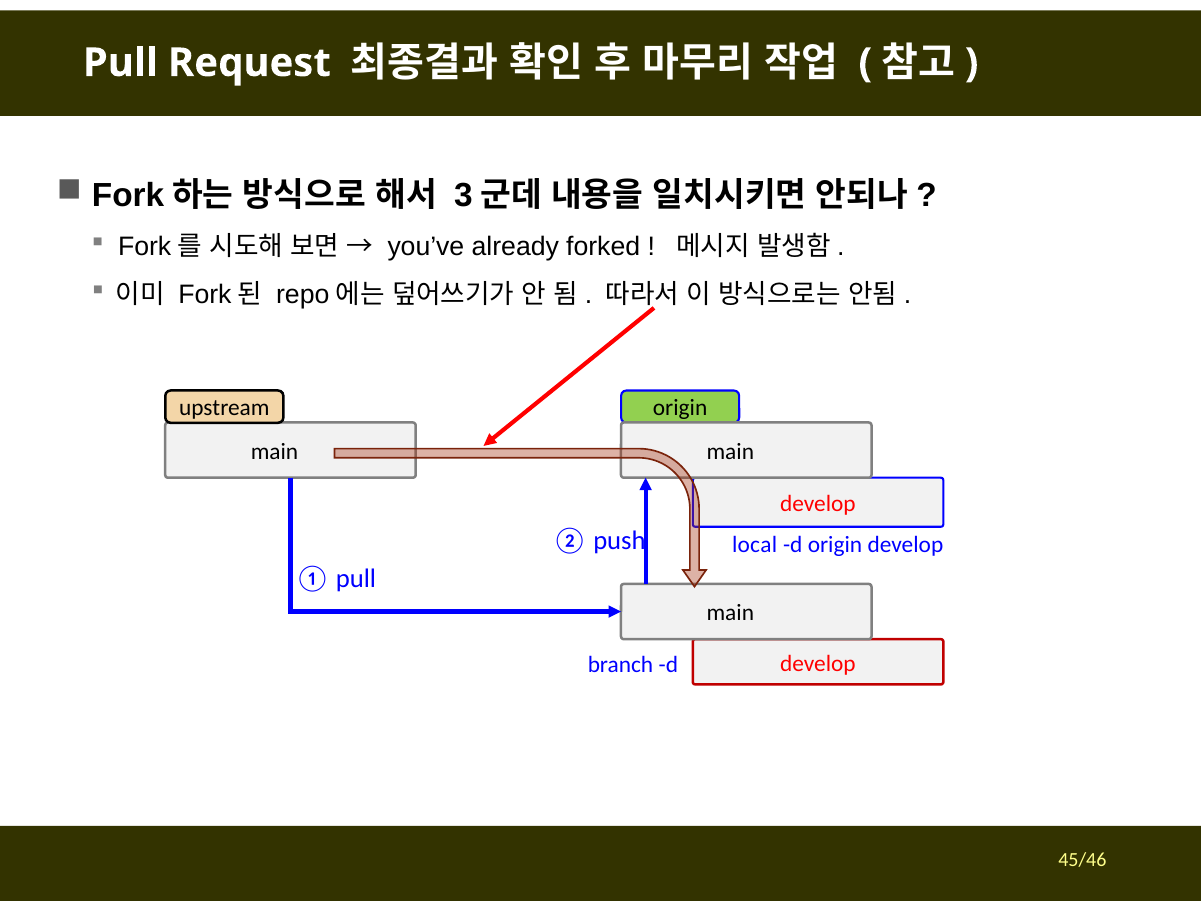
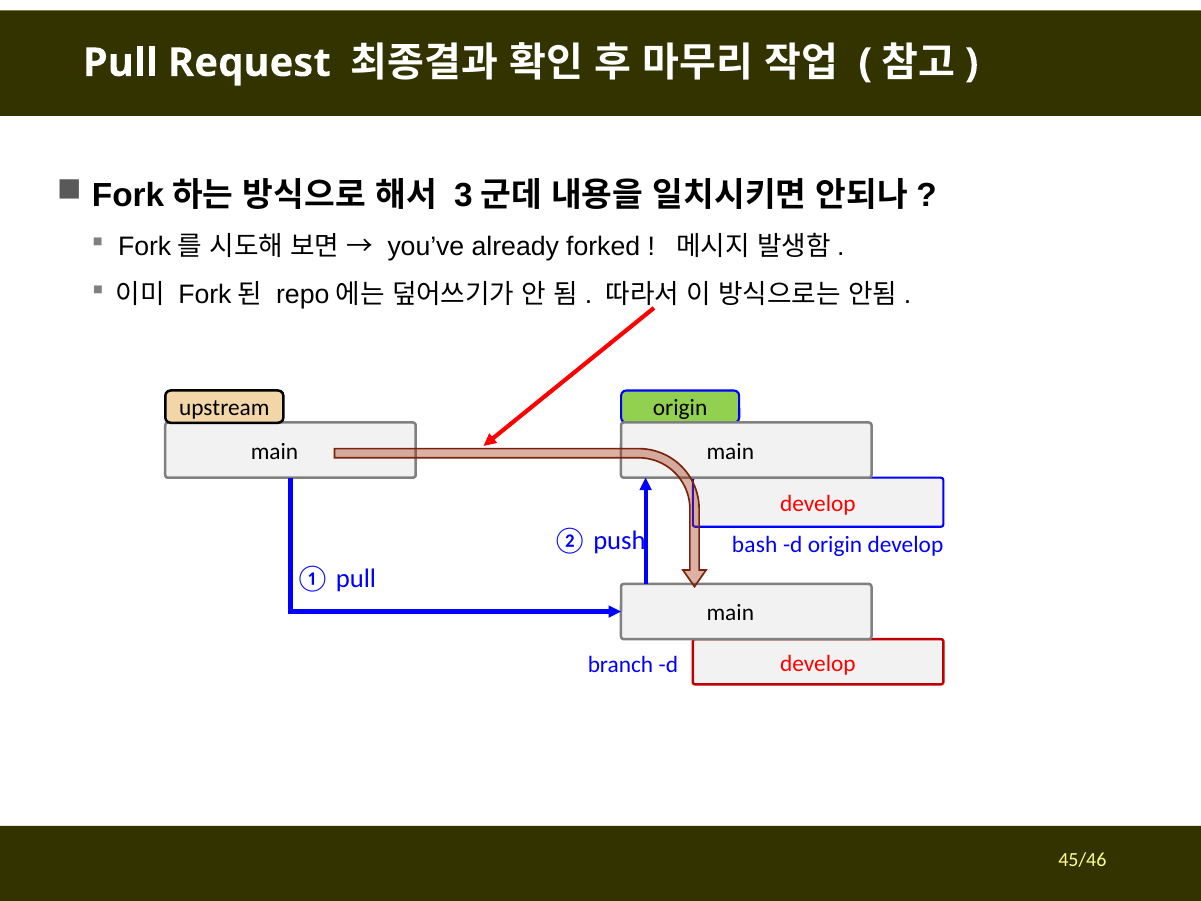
local: local -> bash (755, 545)
